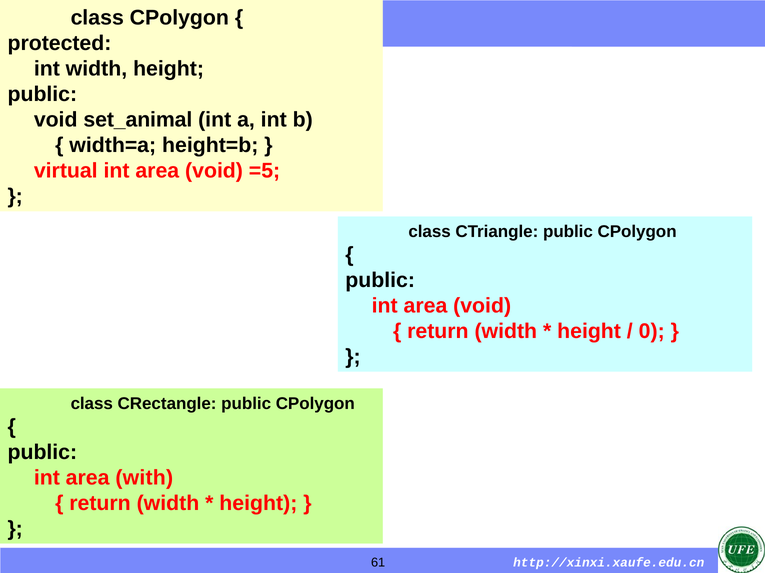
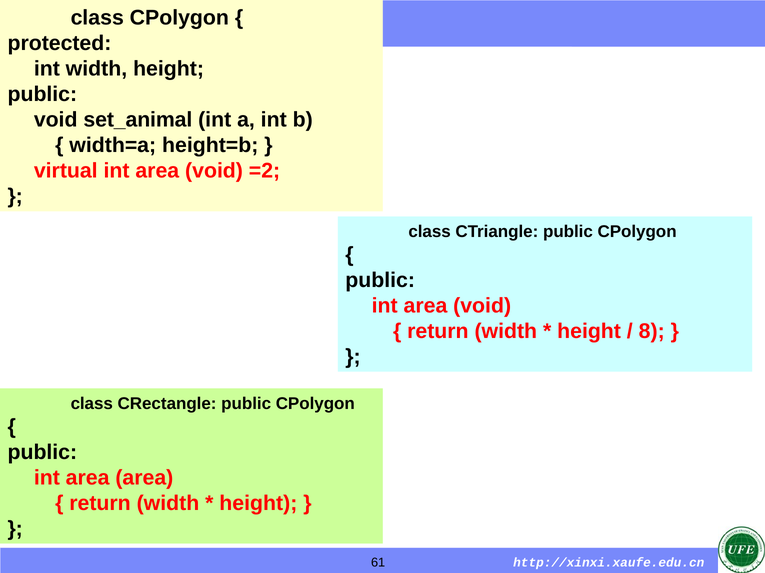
=5: =5 -> =2 (265, 171)
0: 0 -> 8 (652, 332)
area with: with -> area (144, 478)
